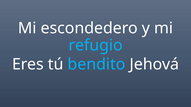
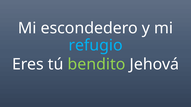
bendito colour: light blue -> light green (96, 65)
